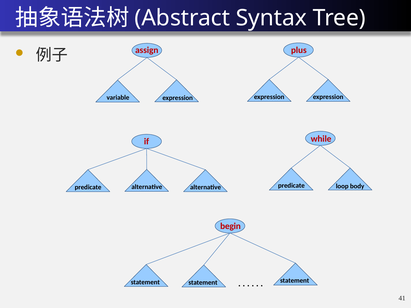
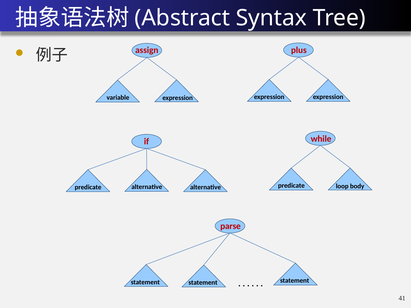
begin: begin -> parse (230, 226)
